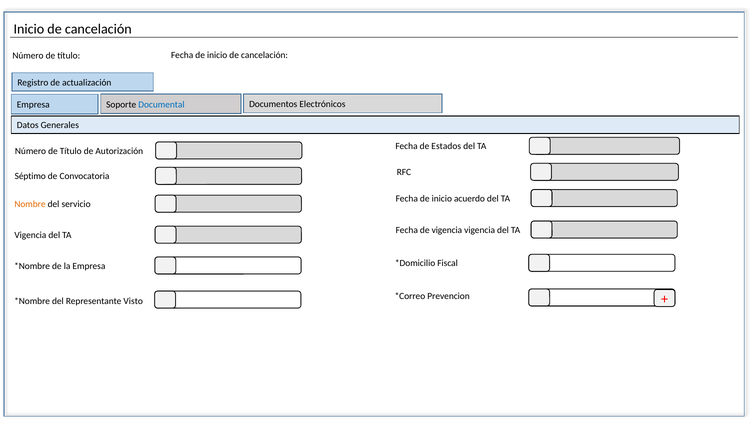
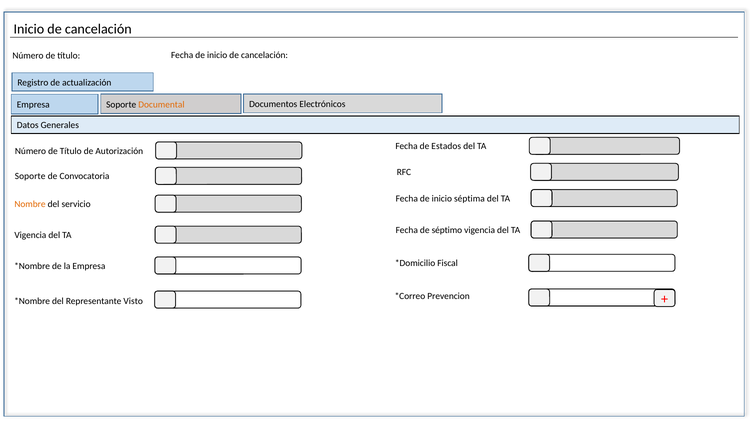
Documental colour: blue -> orange (161, 104)
Séptimo: Séptimo -> Soporte (30, 176)
acuerdo: acuerdo -> séptima (469, 198)
de vigencia: vigencia -> séptimo (447, 230)
